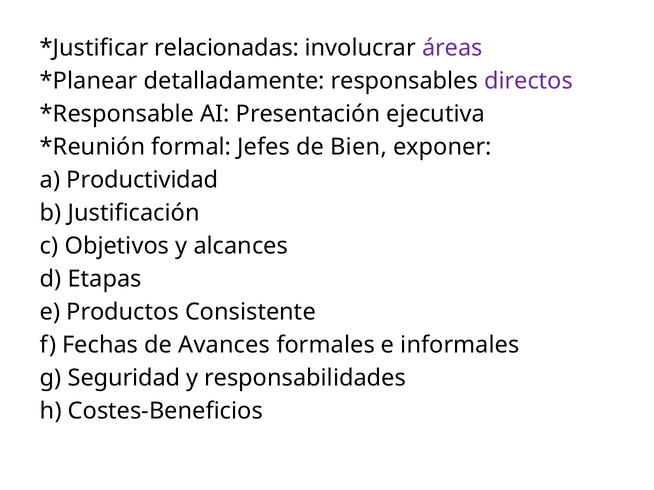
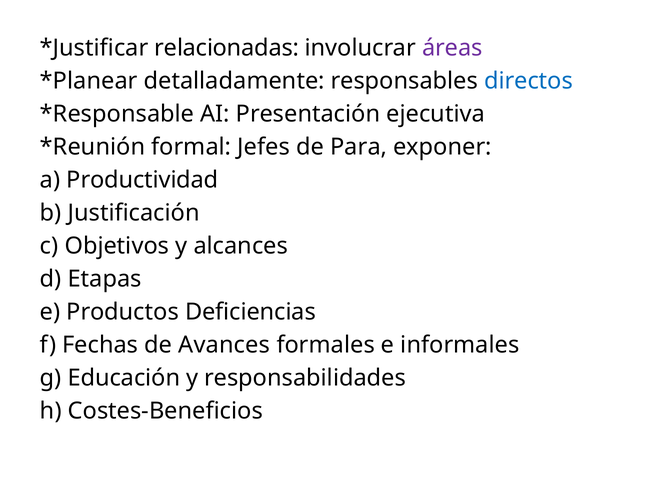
directos colour: purple -> blue (529, 81)
Bien: Bien -> Para (359, 147)
Consistente: Consistente -> Deficiencias (251, 312)
Seguridad: Seguridad -> Educación (124, 378)
